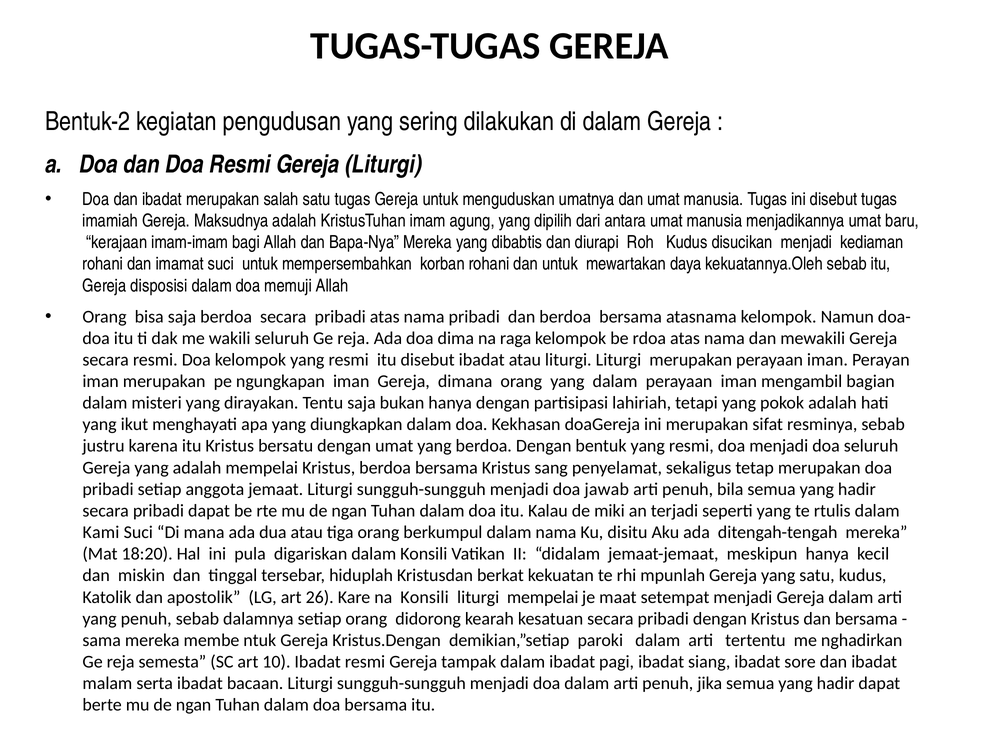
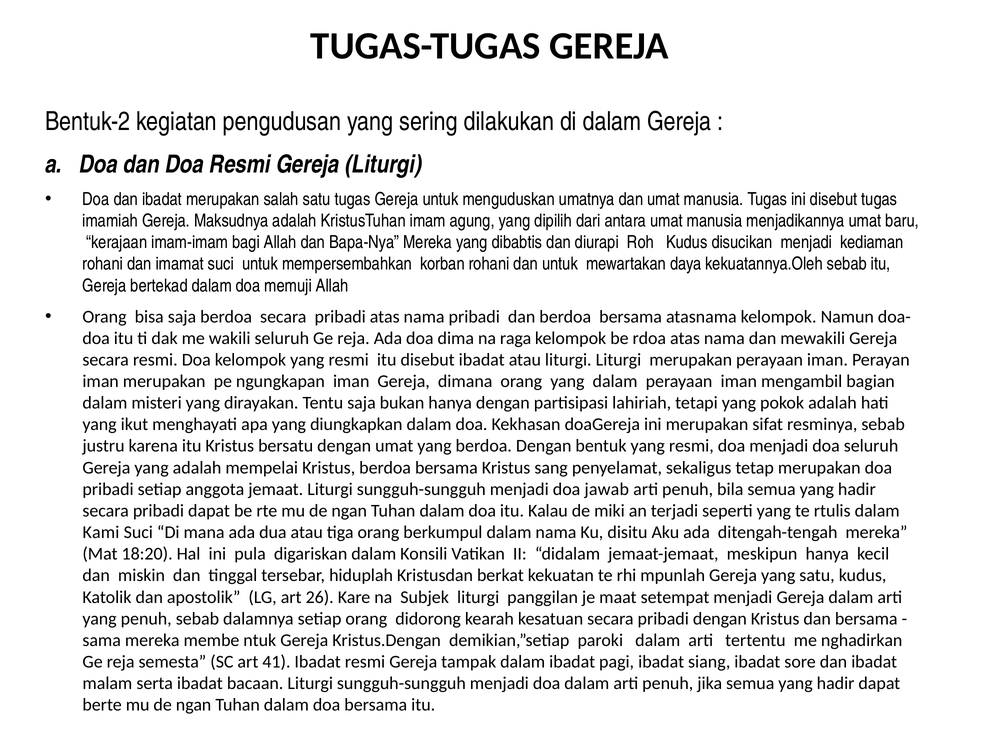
disposisi: disposisi -> bertekad (159, 286)
na Konsili: Konsili -> Subjek (425, 597)
liturgi mempelai: mempelai -> panggilan (543, 597)
10: 10 -> 41 (276, 662)
